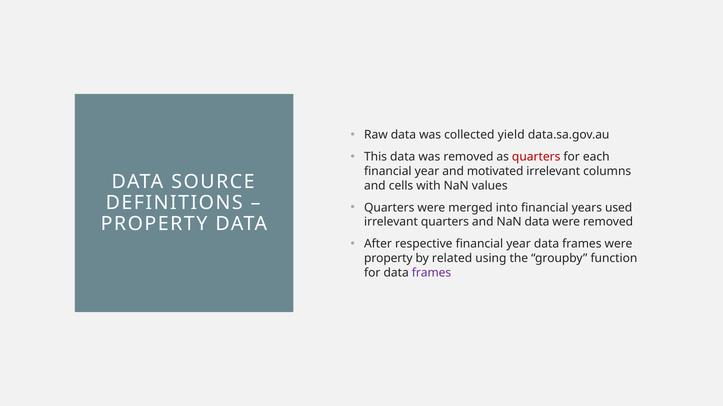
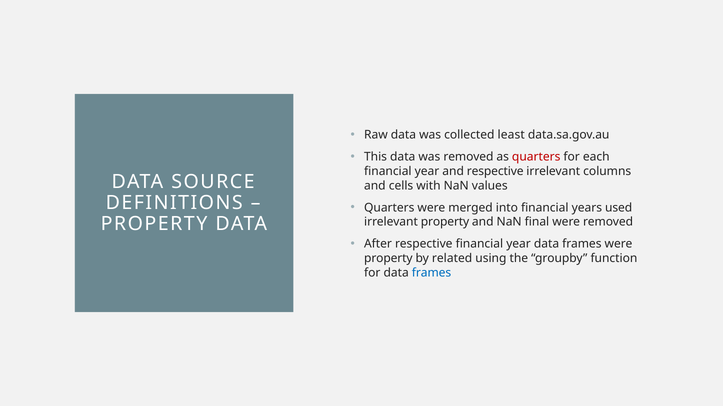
yield: yield -> least (511, 135)
and motivated: motivated -> respective (495, 172)
irrelevant quarters: quarters -> property (445, 222)
NaN data: data -> final (537, 222)
frames colour: purple -> blue (432, 273)
